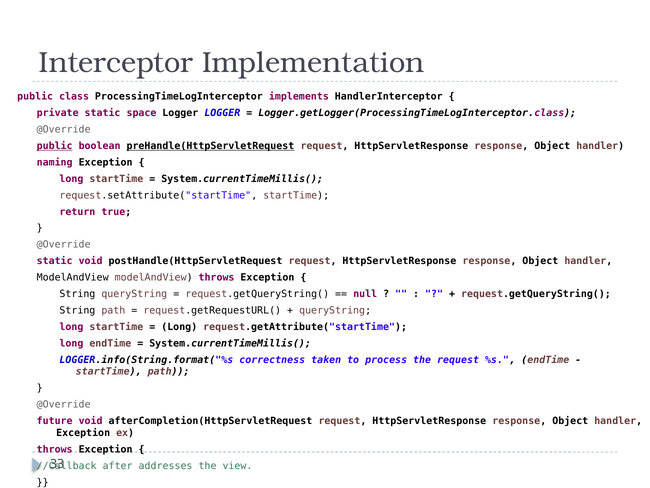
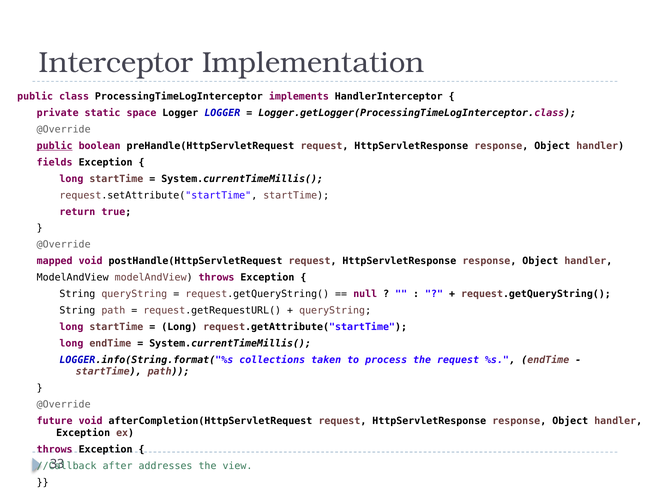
preHandle(HttpServletRequest underline: present -> none (210, 146)
naming: naming -> fields (55, 162)
static: static -> mapped (55, 261)
correctness: correctness -> collections (272, 359)
